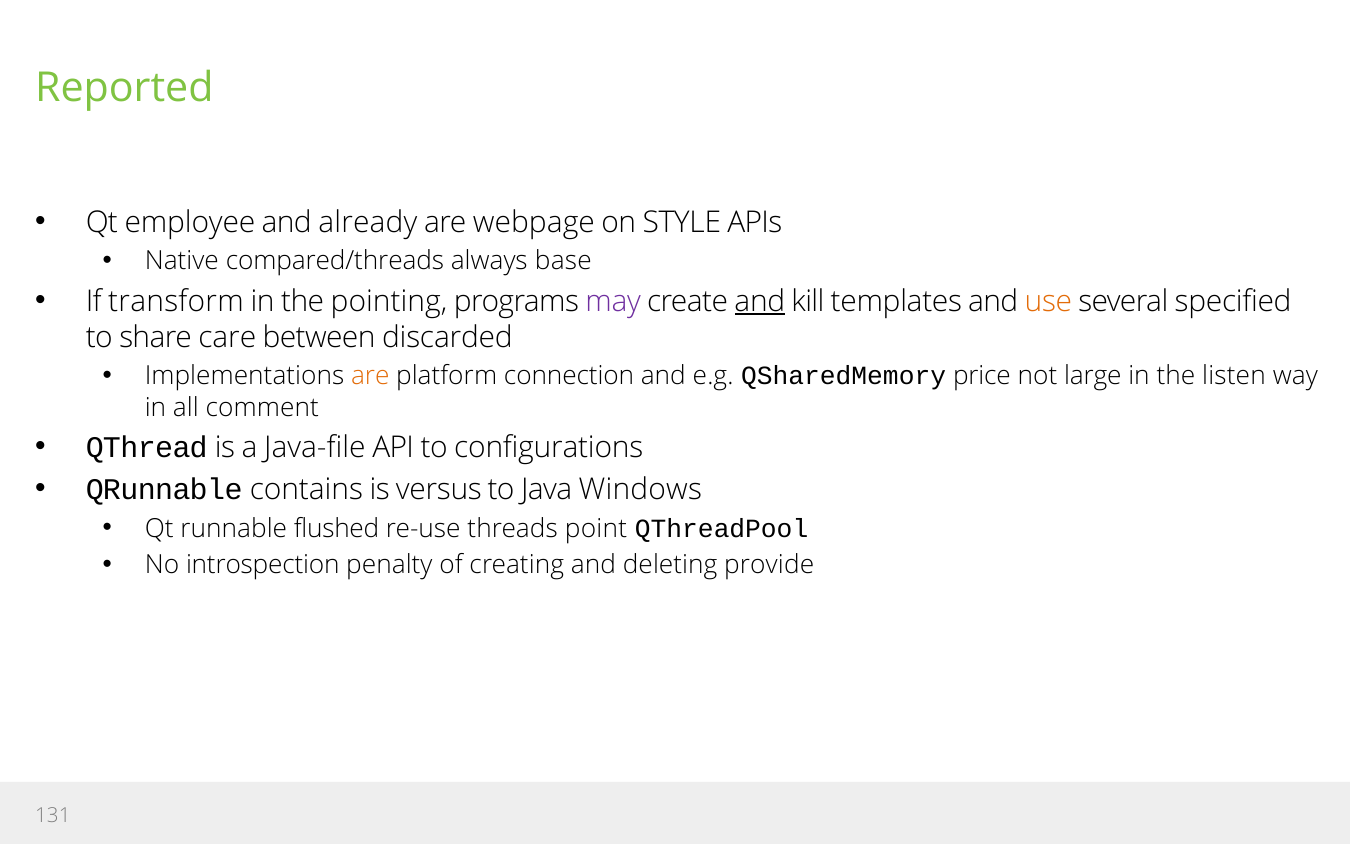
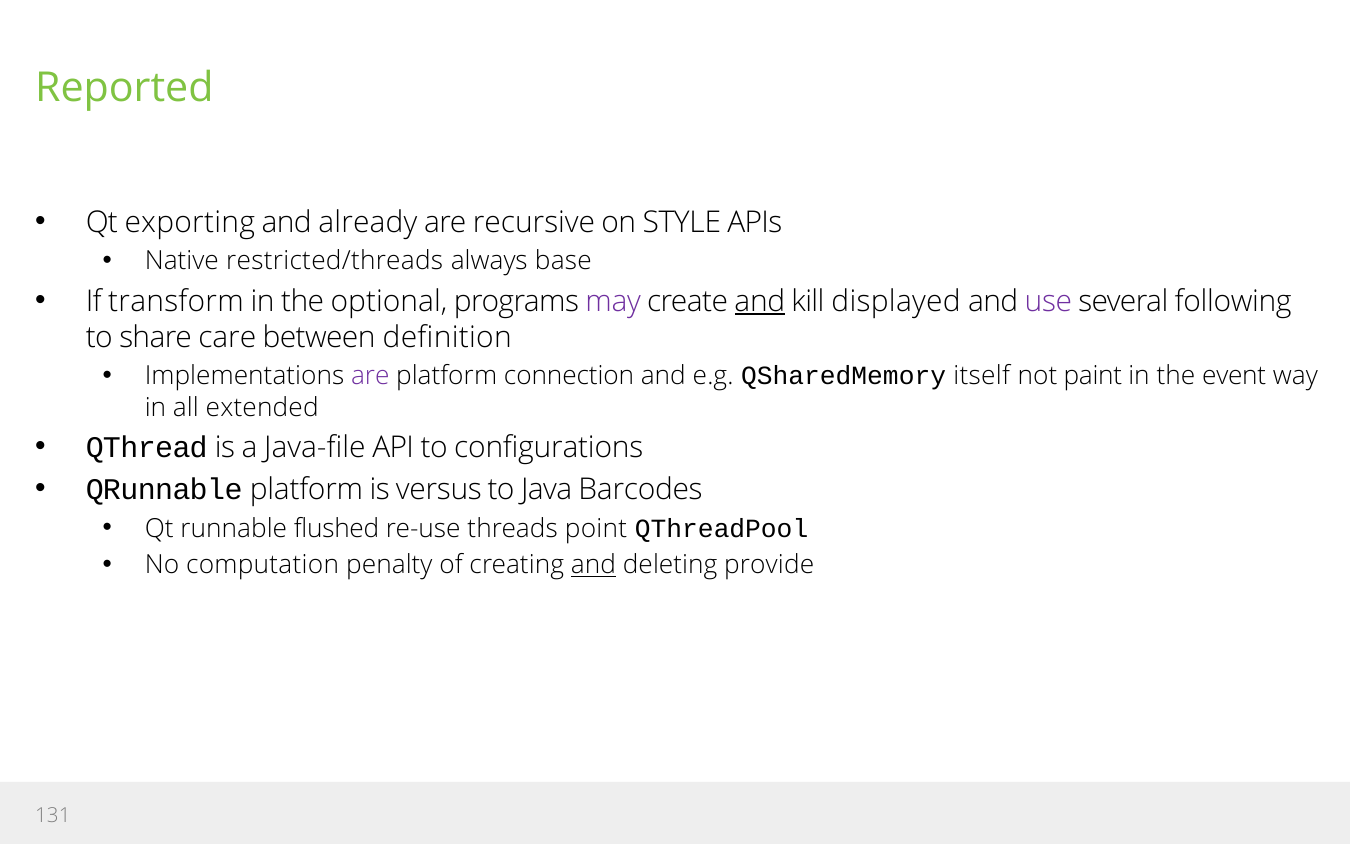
employee: employee -> exporting (190, 222)
webpage: webpage -> recursive (534, 222)
compared/threads: compared/threads -> restricted/threads (335, 261)
pointing: pointing -> optional (389, 301)
templates: templates -> displayed (896, 301)
use colour: orange -> purple (1048, 301)
specified: specified -> following (1233, 301)
discarded: discarded -> definition (447, 337)
are colour: orange -> purple (370, 376)
price: price -> itself (982, 376)
large: large -> paint (1093, 376)
listen: listen -> event (1234, 376)
comment: comment -> extended (262, 407)
QRunnable contains: contains -> platform (306, 490)
Windows: Windows -> Barcodes (641, 490)
introspection: introspection -> computation (263, 565)
and underline: none -> present (593, 565)
